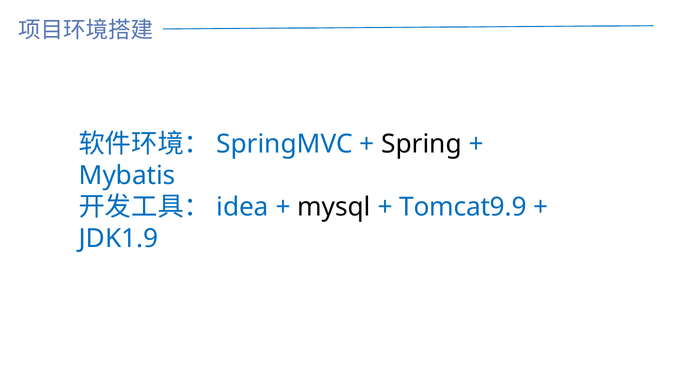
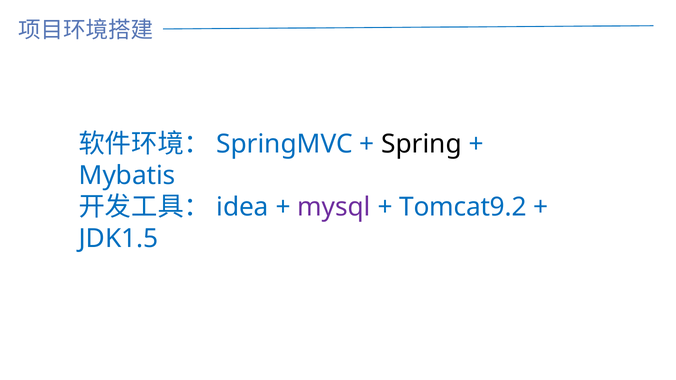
mysql colour: black -> purple (334, 207)
Tomcat9.9: Tomcat9.9 -> Tomcat9.2 (463, 207)
JDK1.9: JDK1.9 -> JDK1.5 (119, 239)
